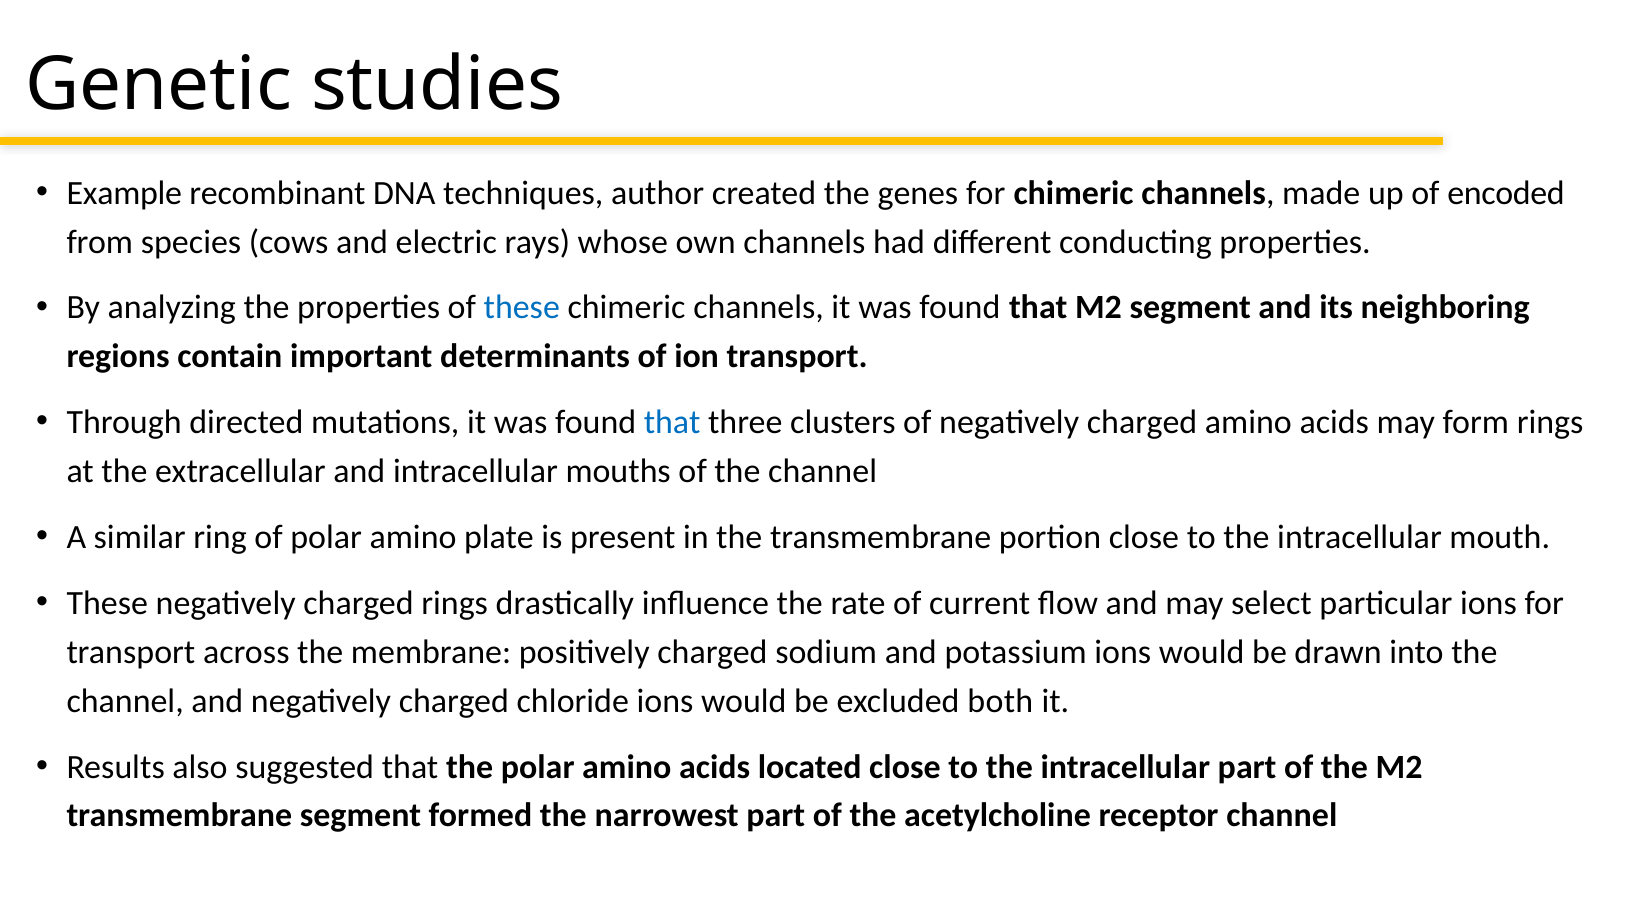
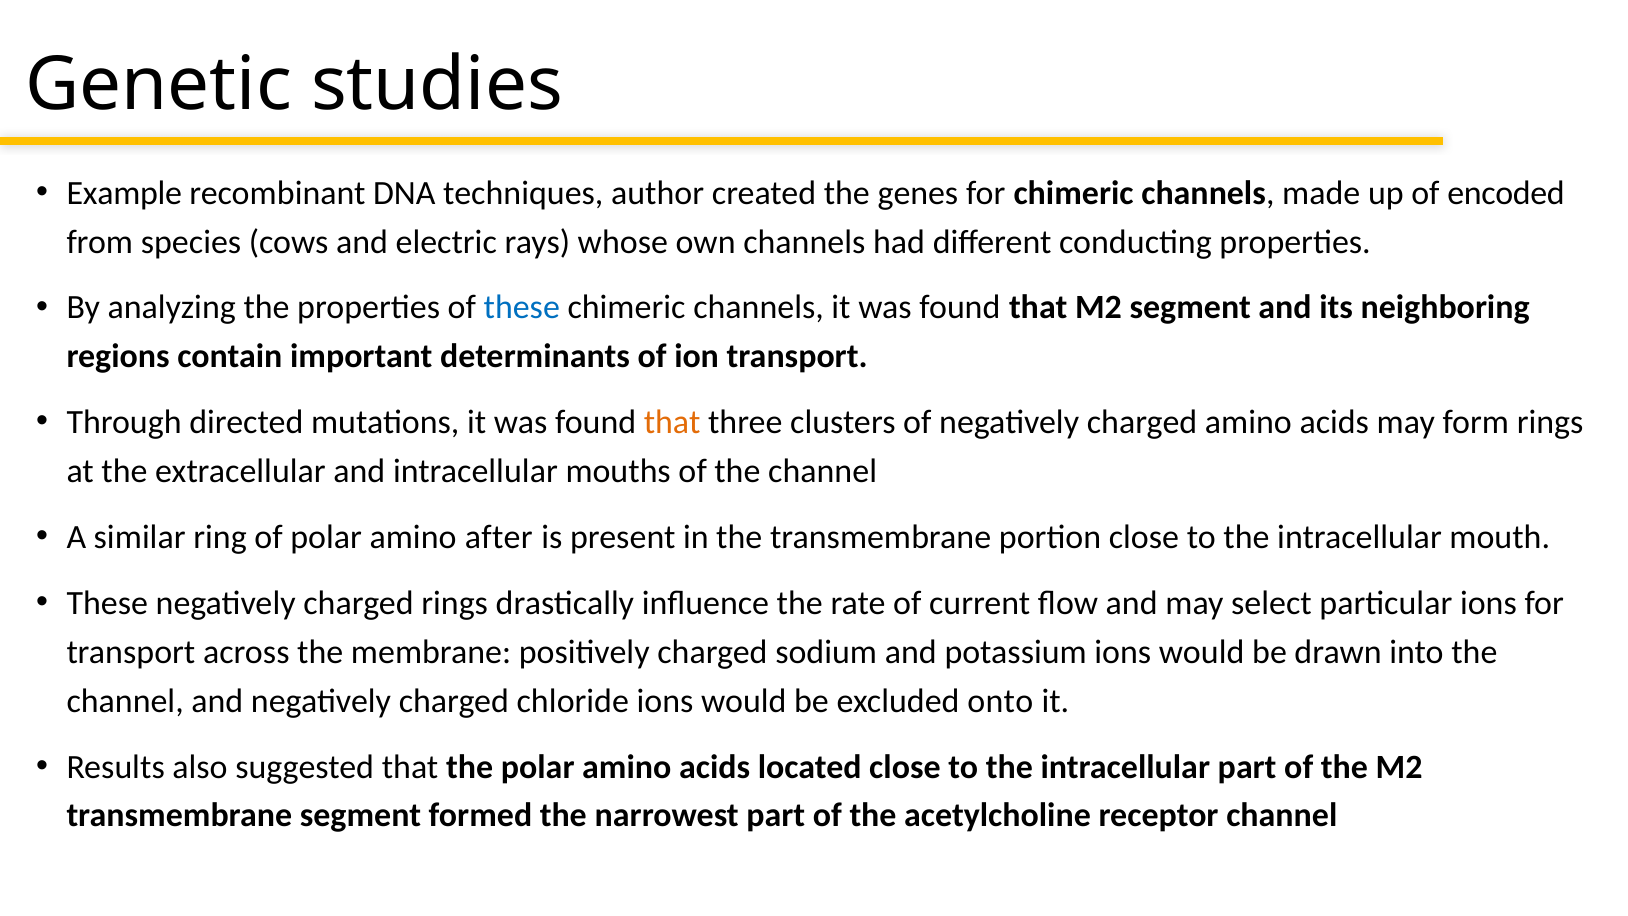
that colour: blue -> orange (672, 422)
plate: plate -> after (499, 537)
both: both -> onto (1000, 701)
